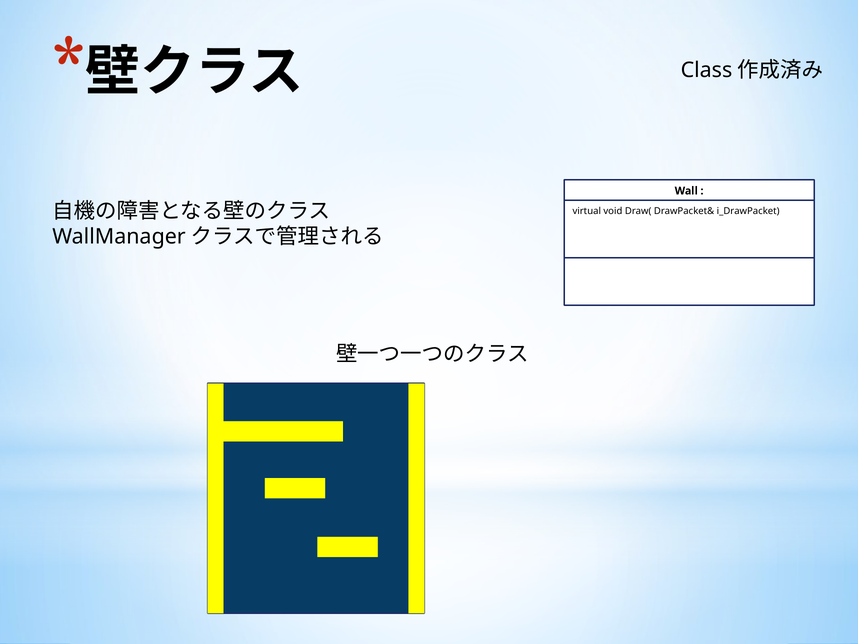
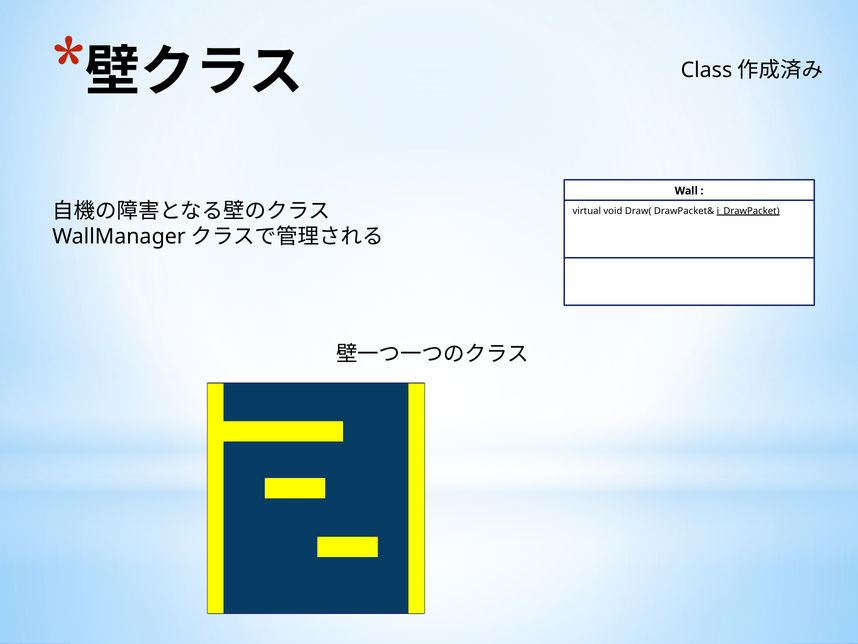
i_DrawPacket underline: none -> present (748, 211)
